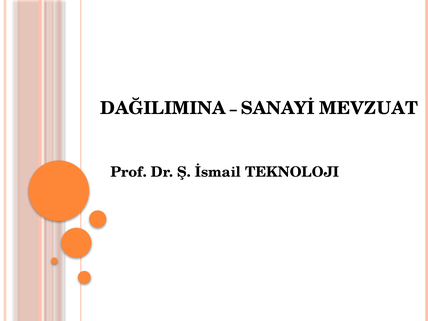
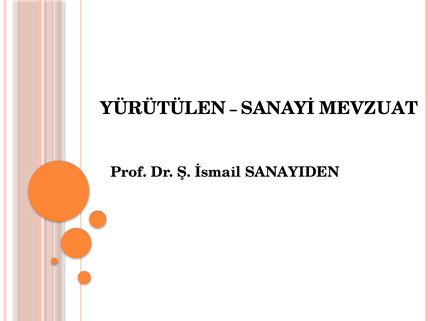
DAĞILIMINA: DAĞILIMINA -> YÜRÜTÜLEN (163, 108)
TEKNOLOJI: TEKNOLOJI -> SANAYIDEN (292, 172)
